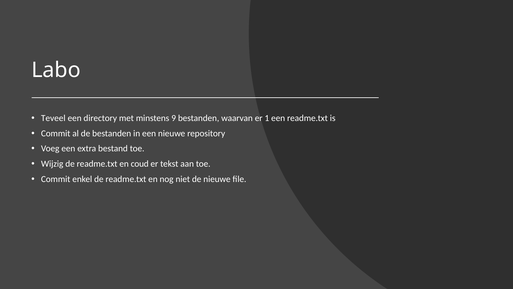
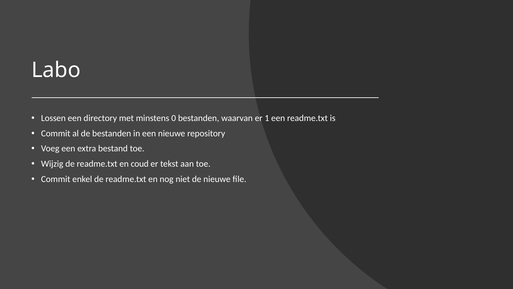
Teveel: Teveel -> Lossen (53, 118)
9: 9 -> 0 (174, 118)
